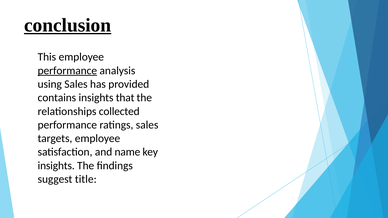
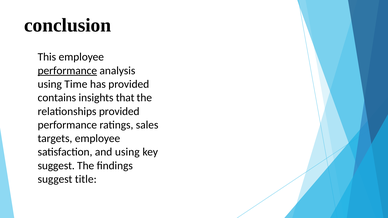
conclusion underline: present -> none (68, 25)
using Sales: Sales -> Time (76, 84)
relationships collected: collected -> provided (119, 111)
and name: name -> using (127, 152)
insights: insights -> suggest (56, 166)
